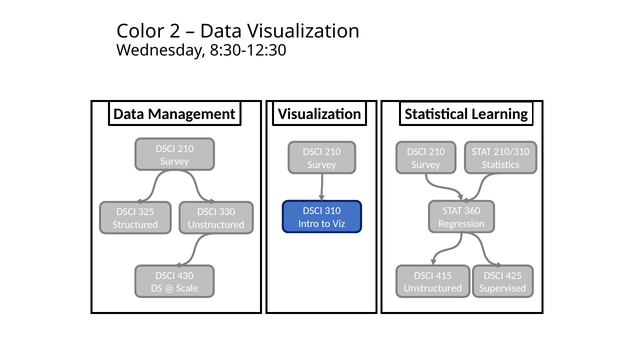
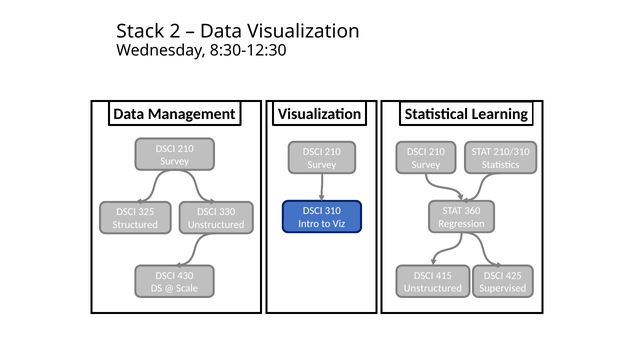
Color: Color -> Stack (140, 31)
